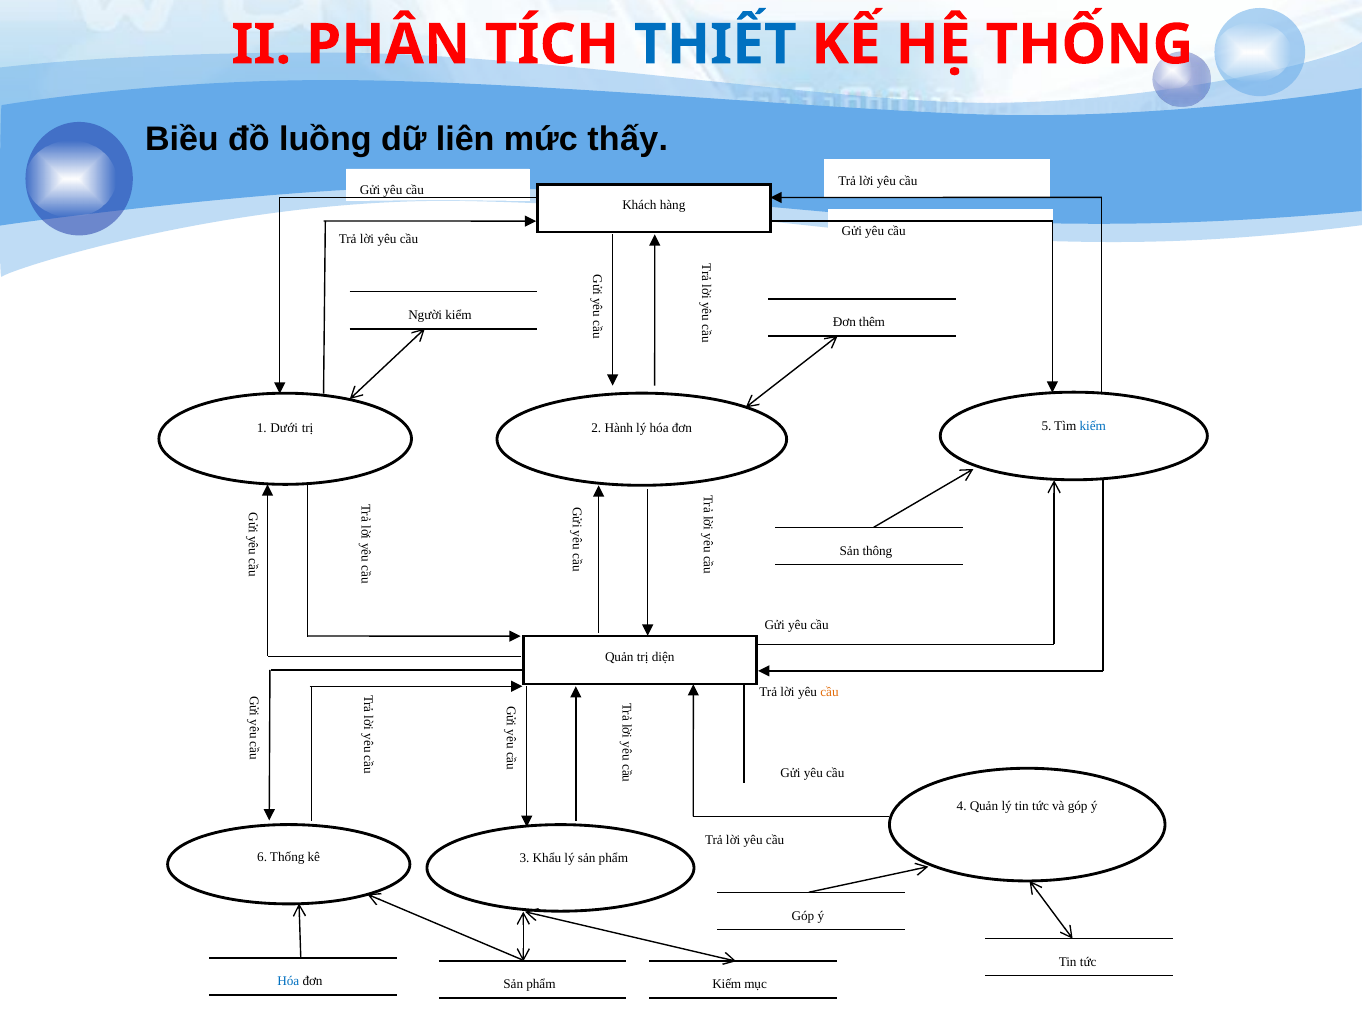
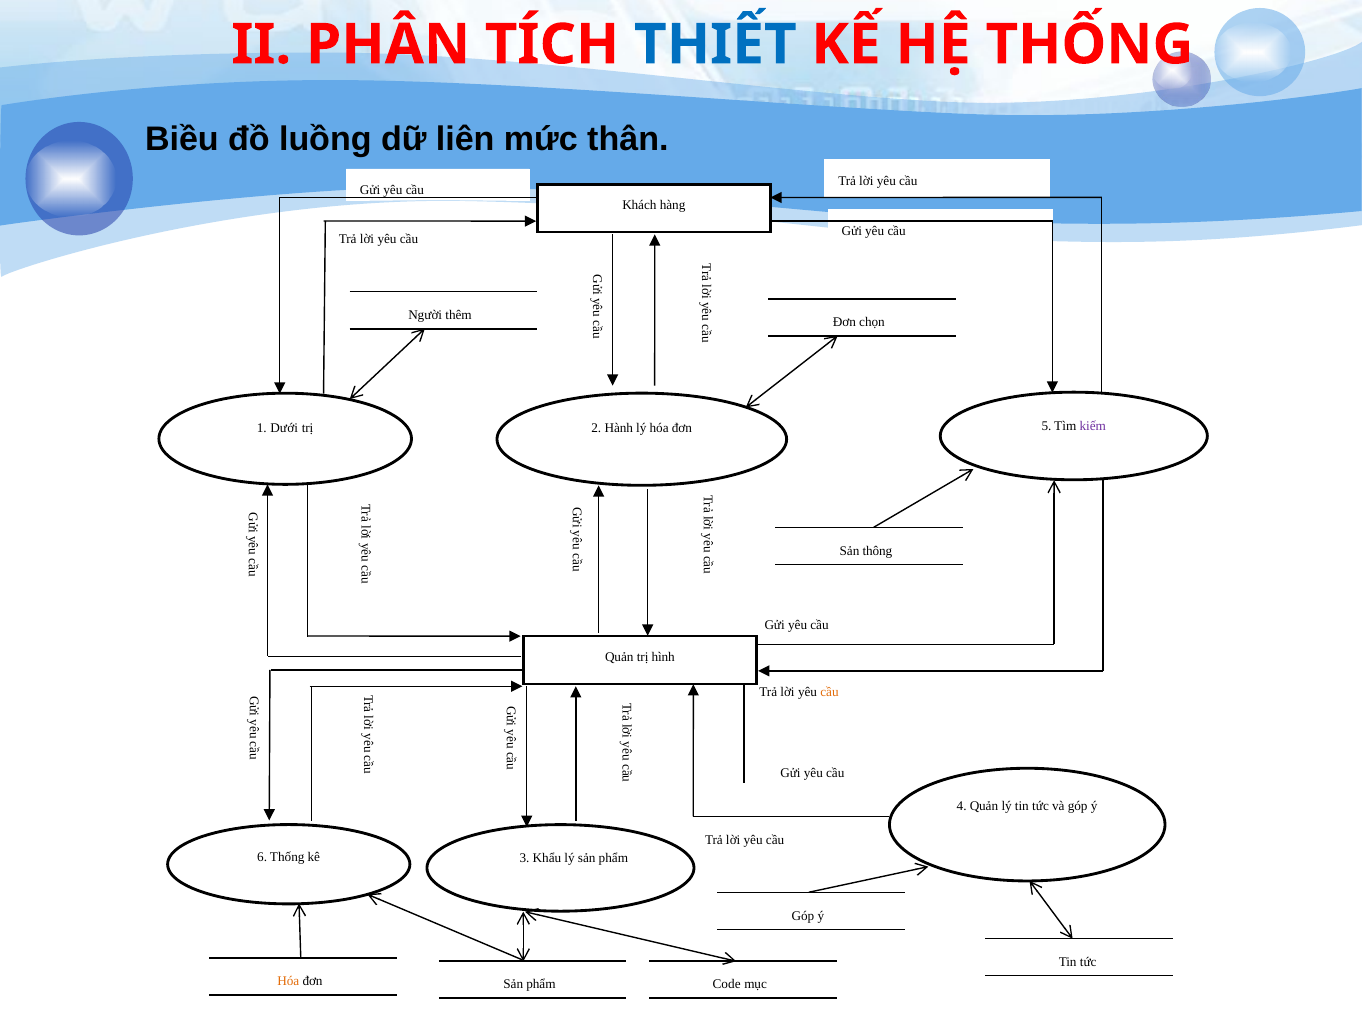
thấy: thấy -> thân (628, 140)
kiểm: kiểm -> thêm (459, 315)
thêm: thêm -> chọn (872, 323)
kiếm colour: blue -> purple (1093, 426)
diện: diện -> hình (663, 658)
Hóa colour: blue -> orange (288, 982)
phẩm Kiếm: Kiếm -> Code (727, 985)
